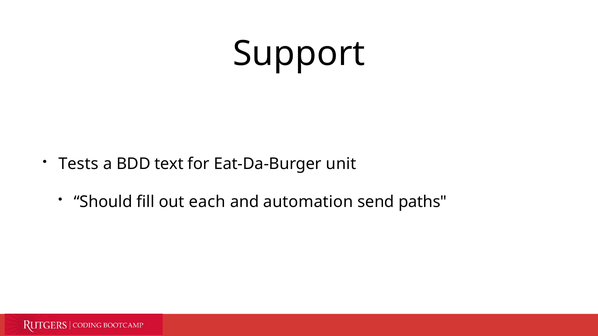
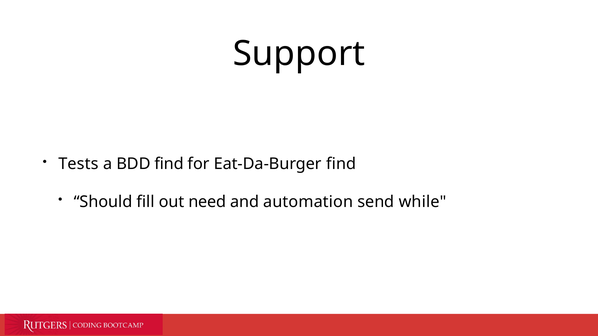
BDD text: text -> find (169, 164)
Eat-Da-Burger unit: unit -> find (341, 164)
each: each -> need (207, 202)
paths: paths -> while (423, 202)
